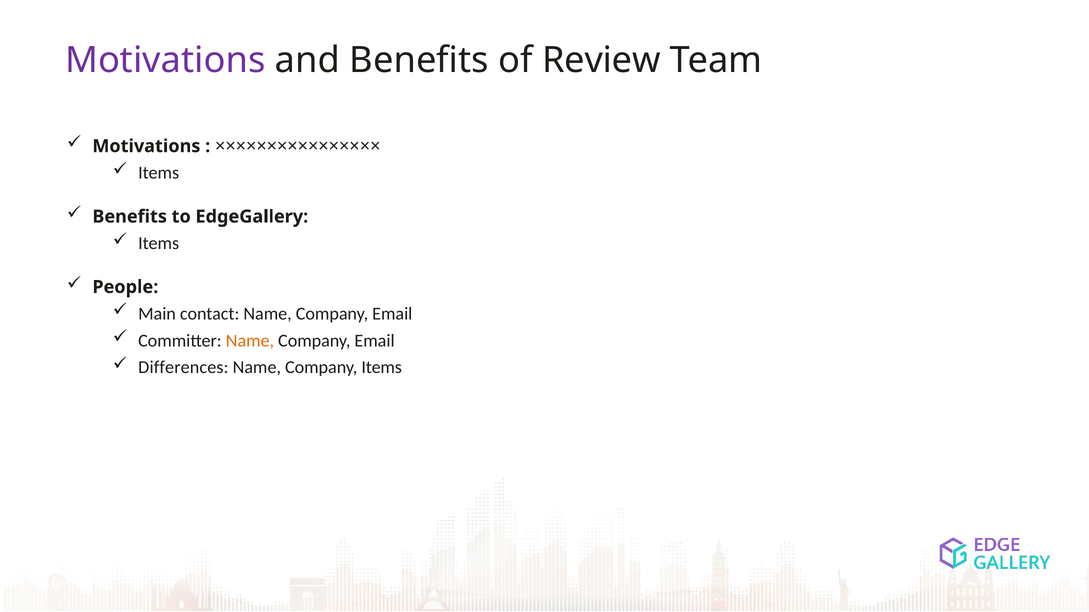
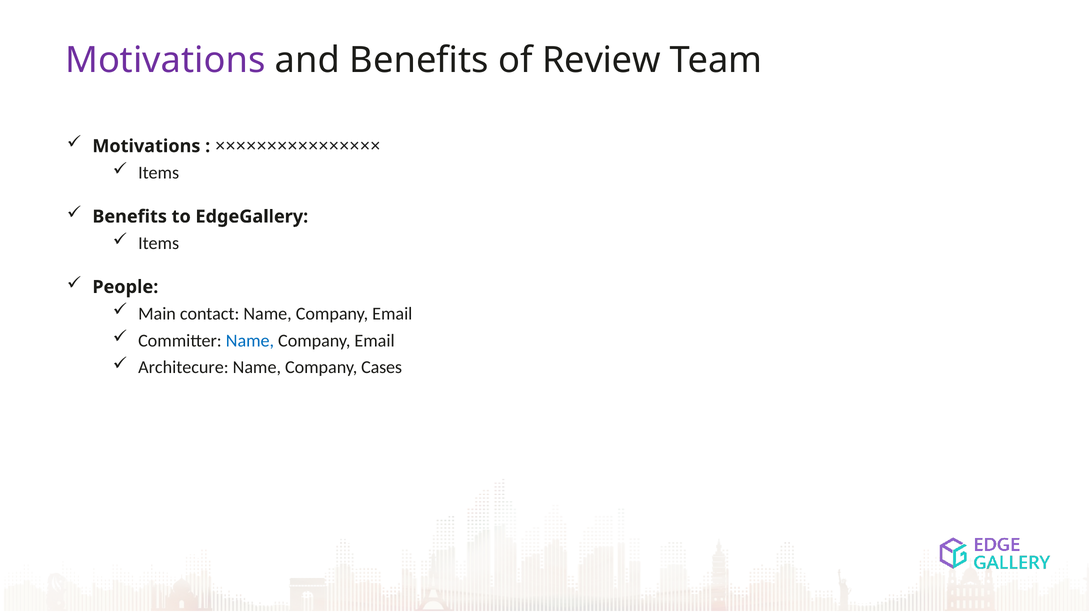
Name colour: orange -> blue (250, 341)
Differences: Differences -> Architecure (183, 368)
Company Items: Items -> Cases (382, 368)
